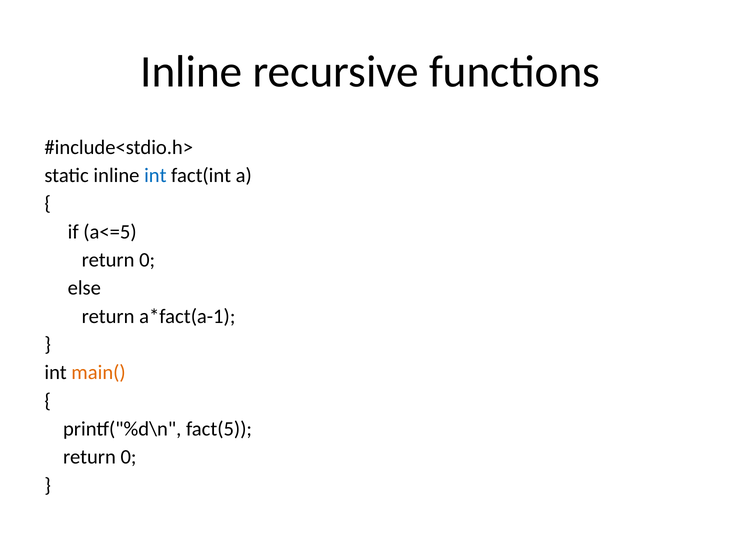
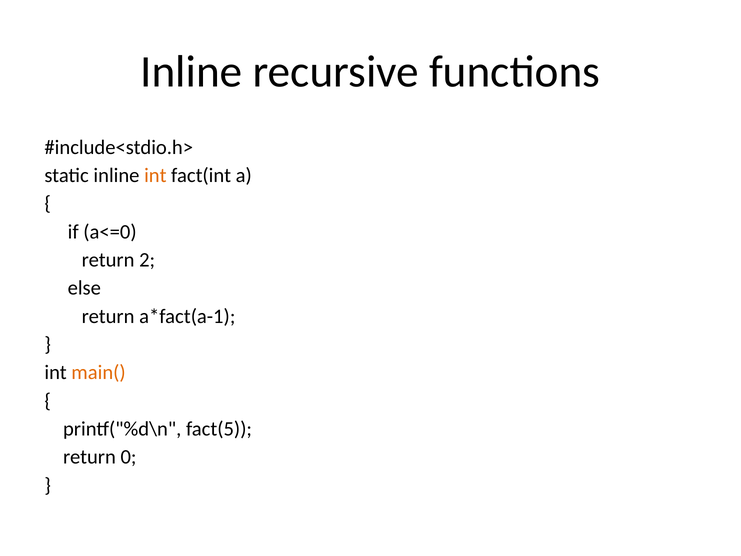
int colour: blue -> orange (155, 175)
a<=5: a<=5 -> a<=0 (110, 232)
0: 0 -> 2 (147, 260)
